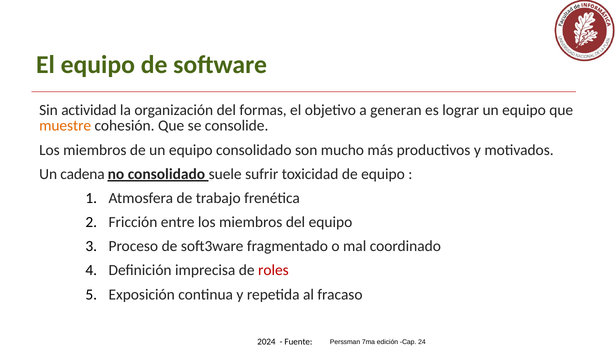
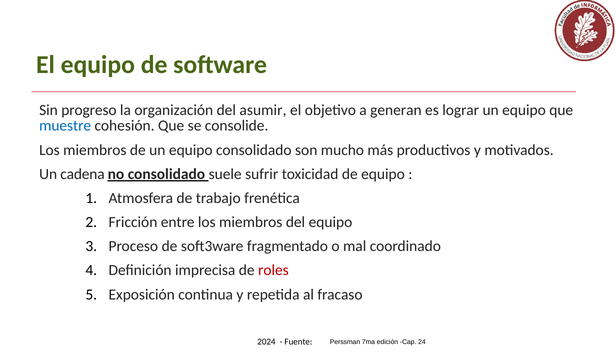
actividad: actividad -> progreso (89, 110)
formas: formas -> asumir (263, 110)
muestre colour: orange -> blue (65, 126)
